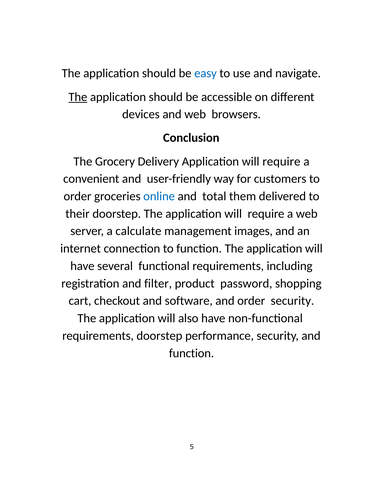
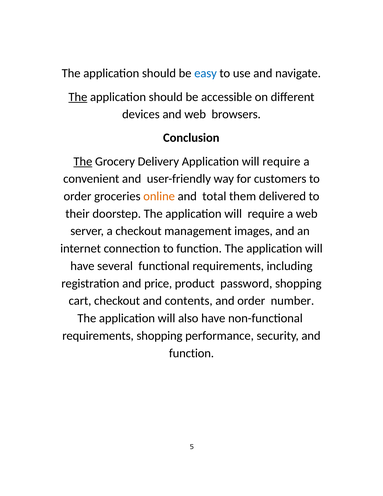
The underline: none -> present (83, 161)
online colour: blue -> orange (159, 196)
a calculate: calculate -> checkout (138, 231)
filter: filter -> price (158, 283)
software: software -> contents (189, 301)
order security: security -> number (292, 301)
requirements doorstep: doorstep -> shopping (159, 335)
